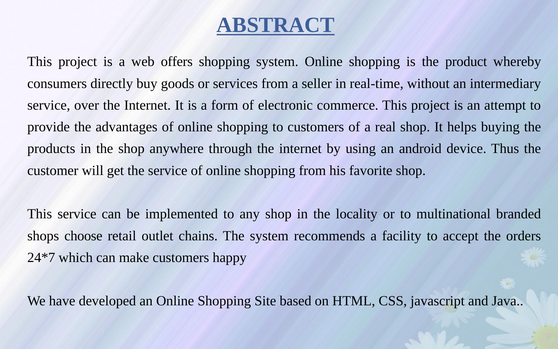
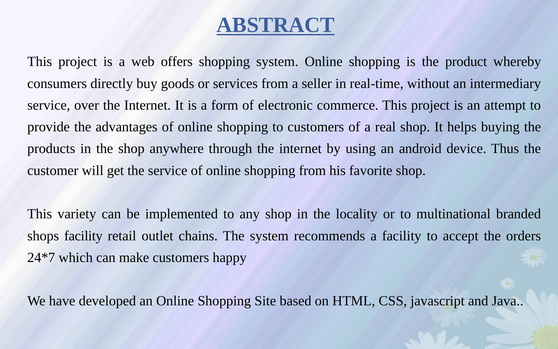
This service: service -> variety (77, 214)
shops choose: choose -> facility (83, 236)
